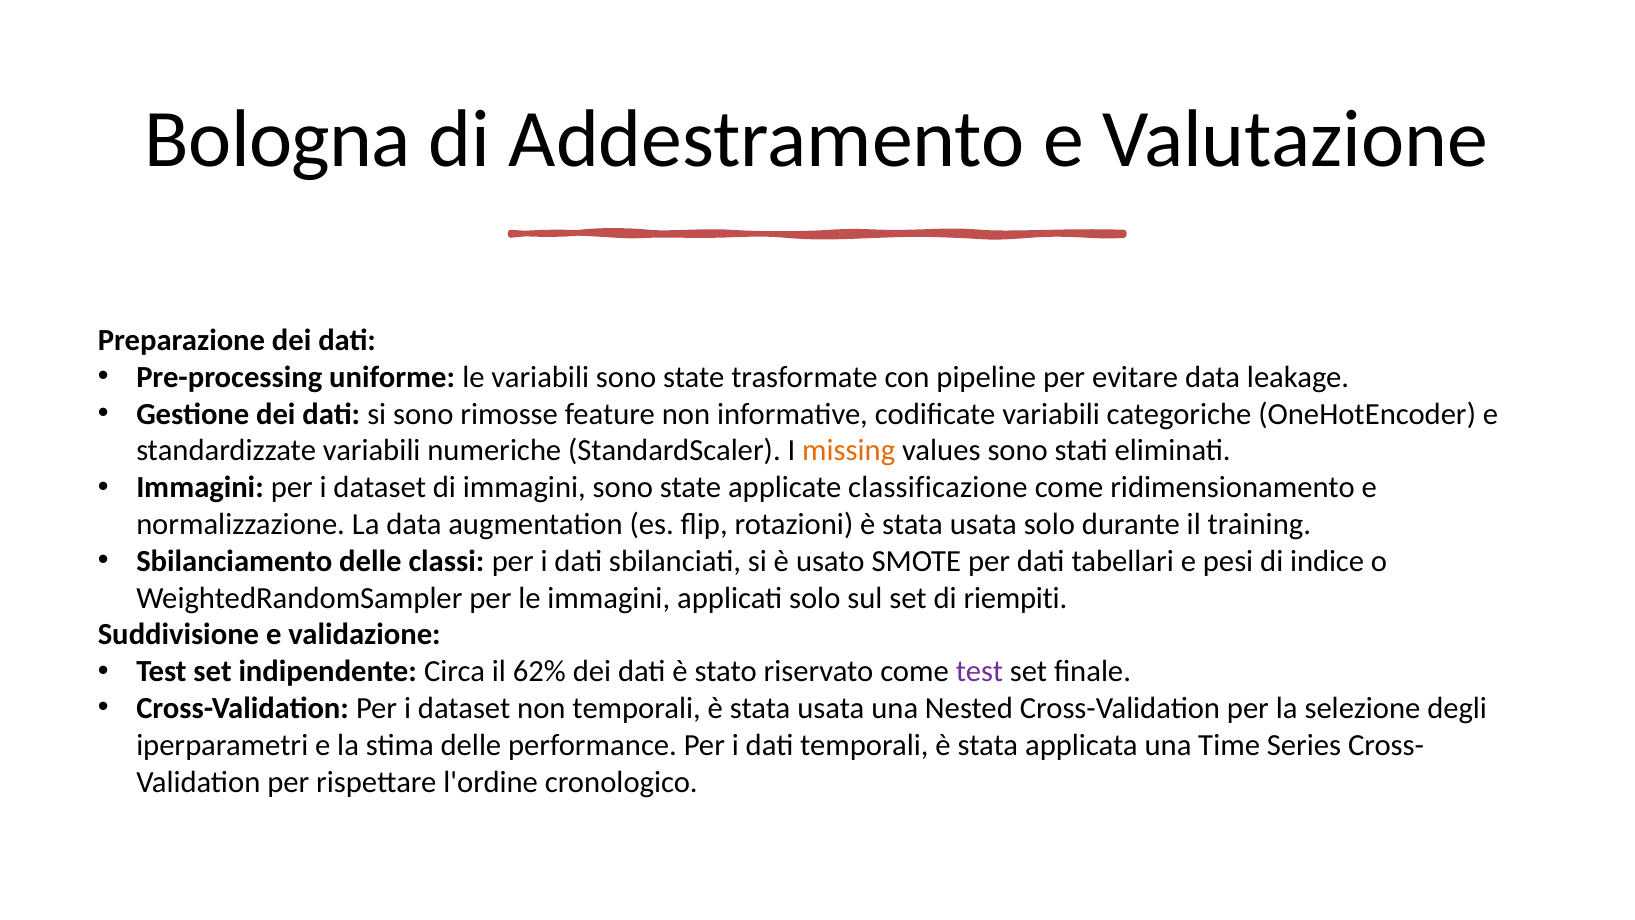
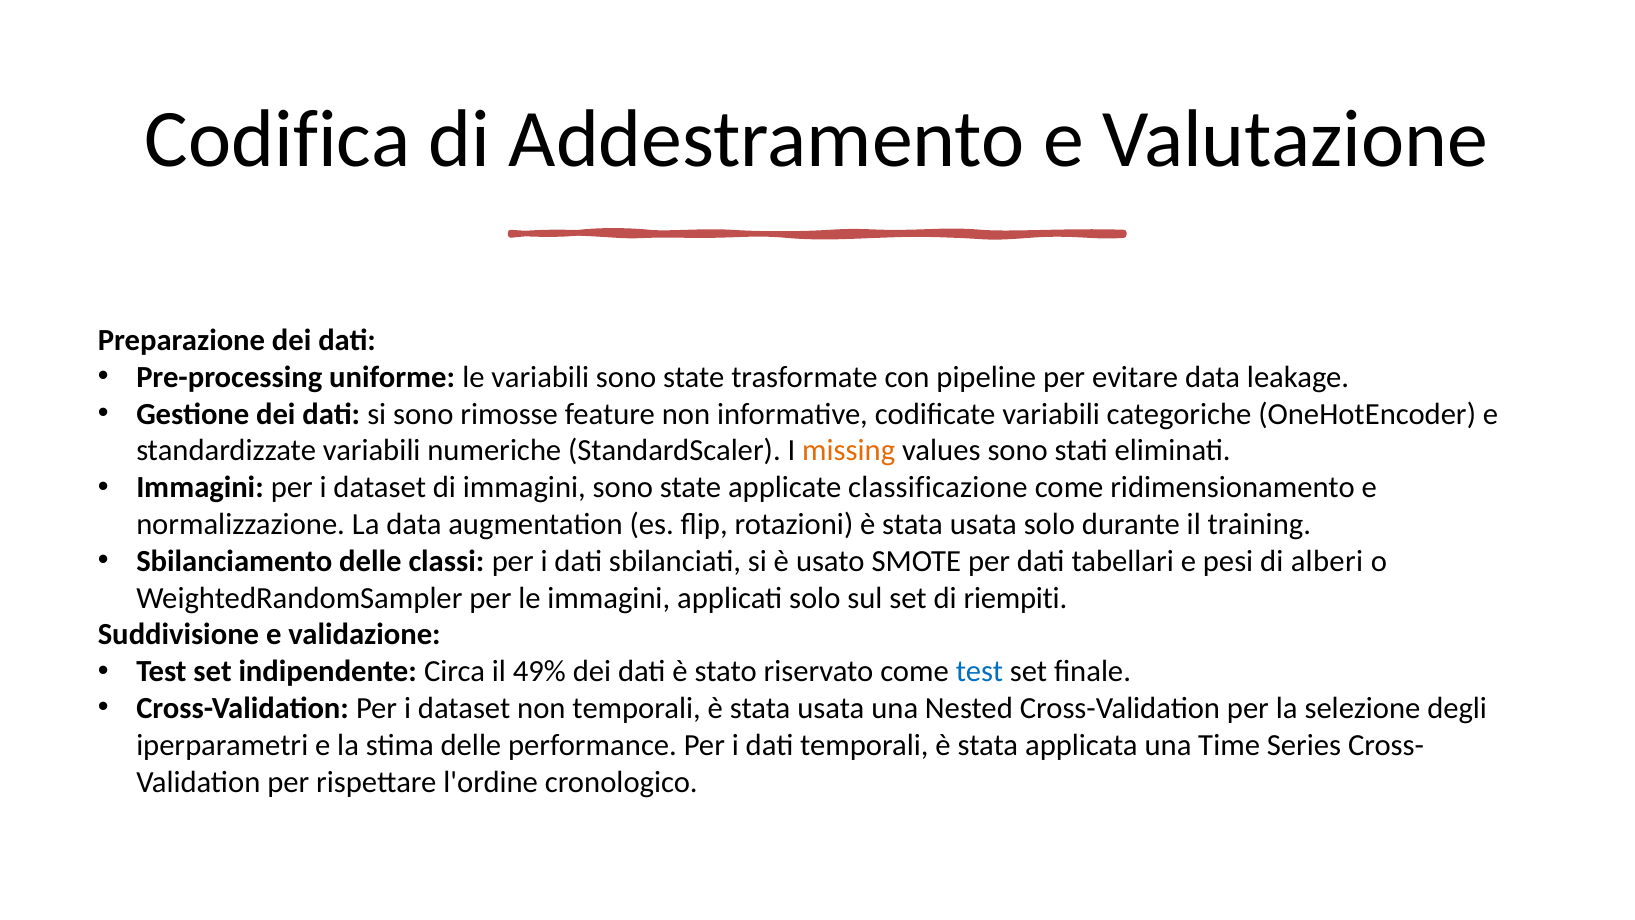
Bologna: Bologna -> Codifica (278, 139)
indice: indice -> alberi (1327, 561)
62%: 62% -> 49% (539, 672)
test colour: purple -> blue (979, 672)
